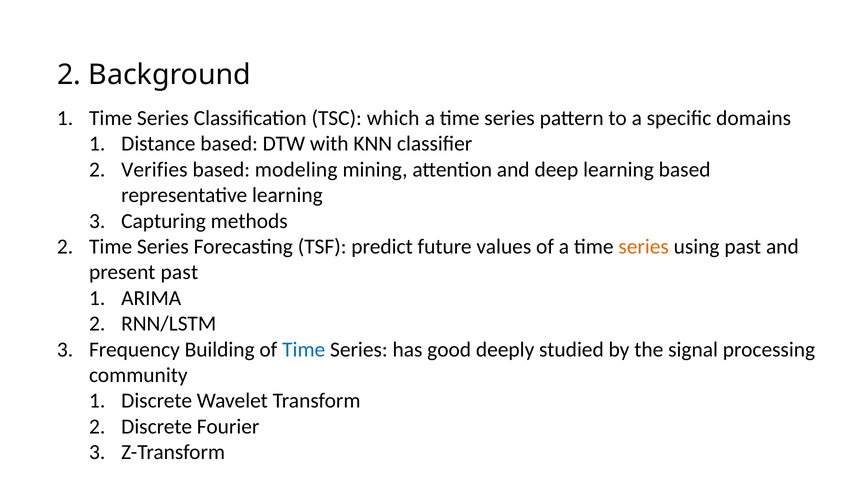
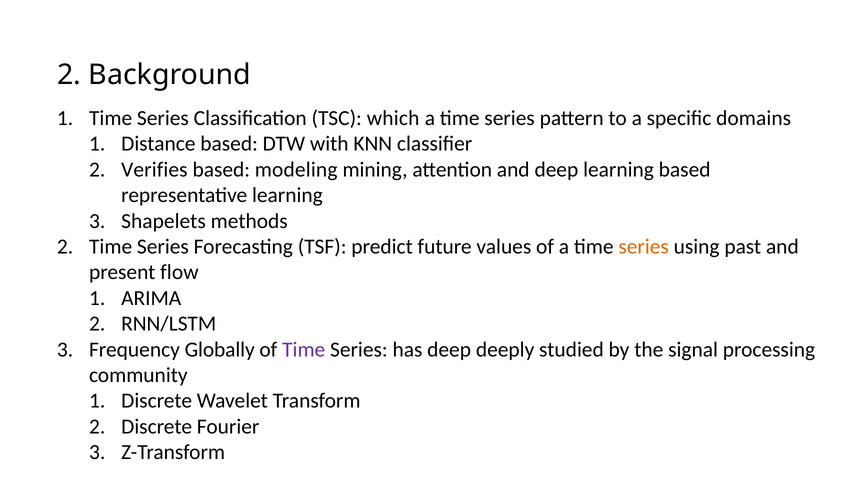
Capturing: Capturing -> Shapelets (164, 221)
present past: past -> flow (179, 272)
Building: Building -> Globally (220, 350)
Time colour: blue -> purple (304, 350)
has good: good -> deep (449, 350)
